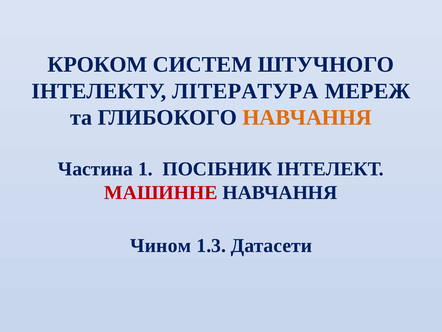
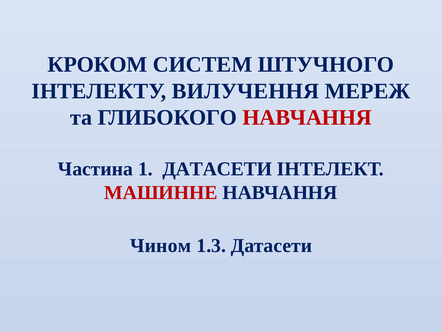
ЛІТЕРАТУРА: ЛІТЕРАТУРА -> ВИЛУЧЕННЯ (245, 91)
НАВЧАННЯ colour: orange -> red (307, 117)
1 ПОСІБНИК: ПОСІБНИК -> ДАТАСЕТИ (217, 169)
